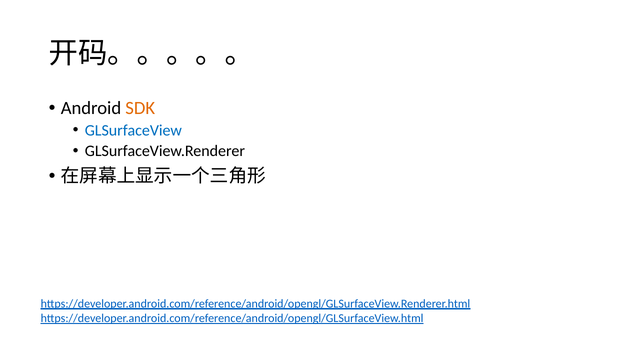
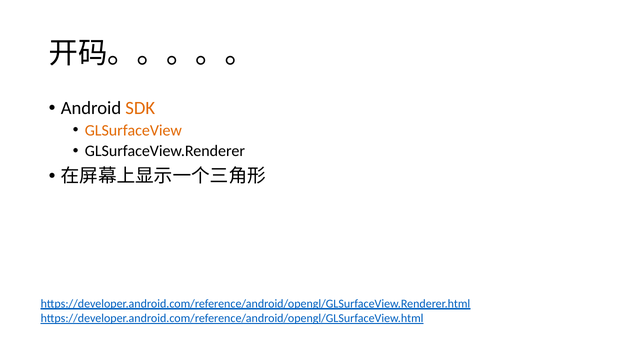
GLSurfaceView colour: blue -> orange (133, 130)
